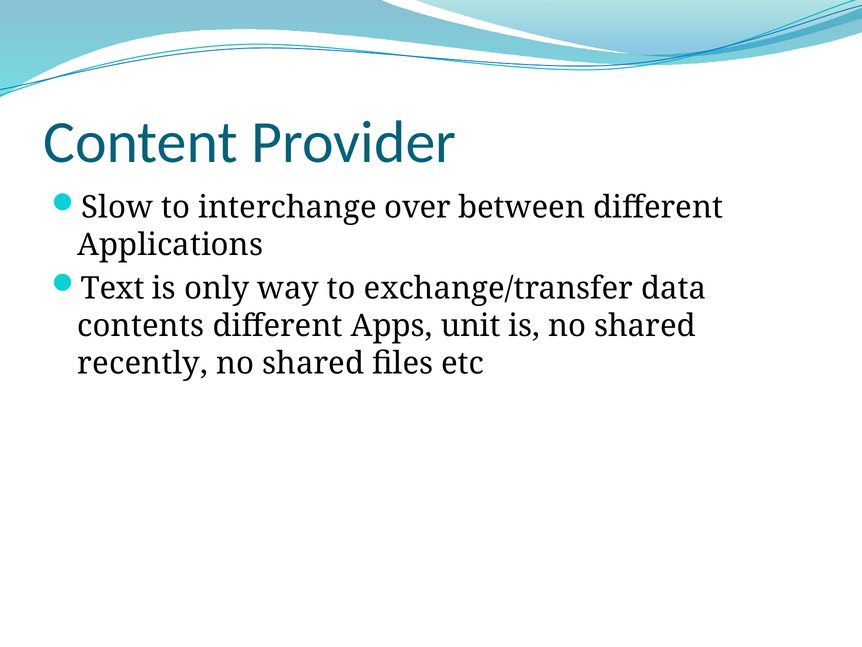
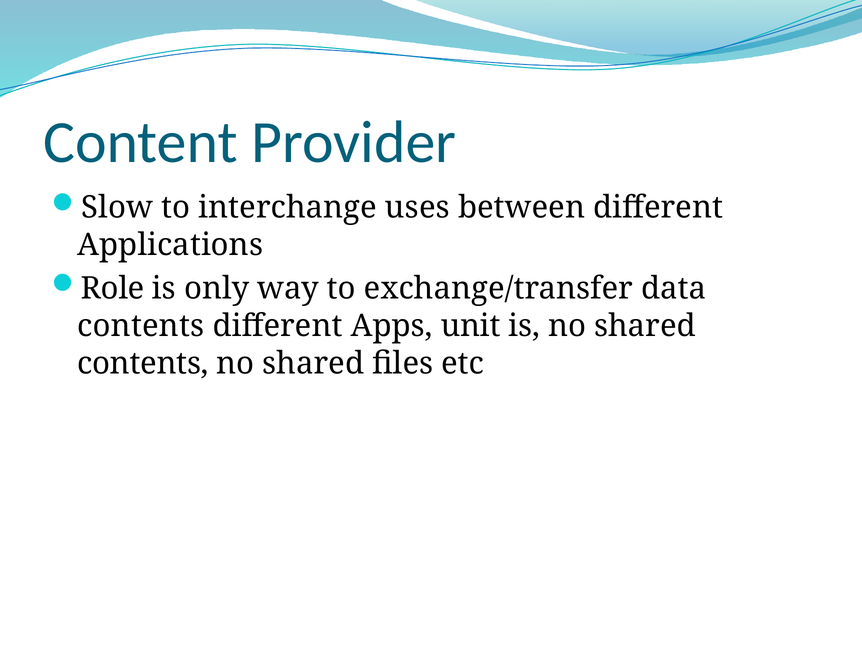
over: over -> uses (417, 208)
Text: Text -> Role (113, 288)
recently: recently -> contents (143, 363)
